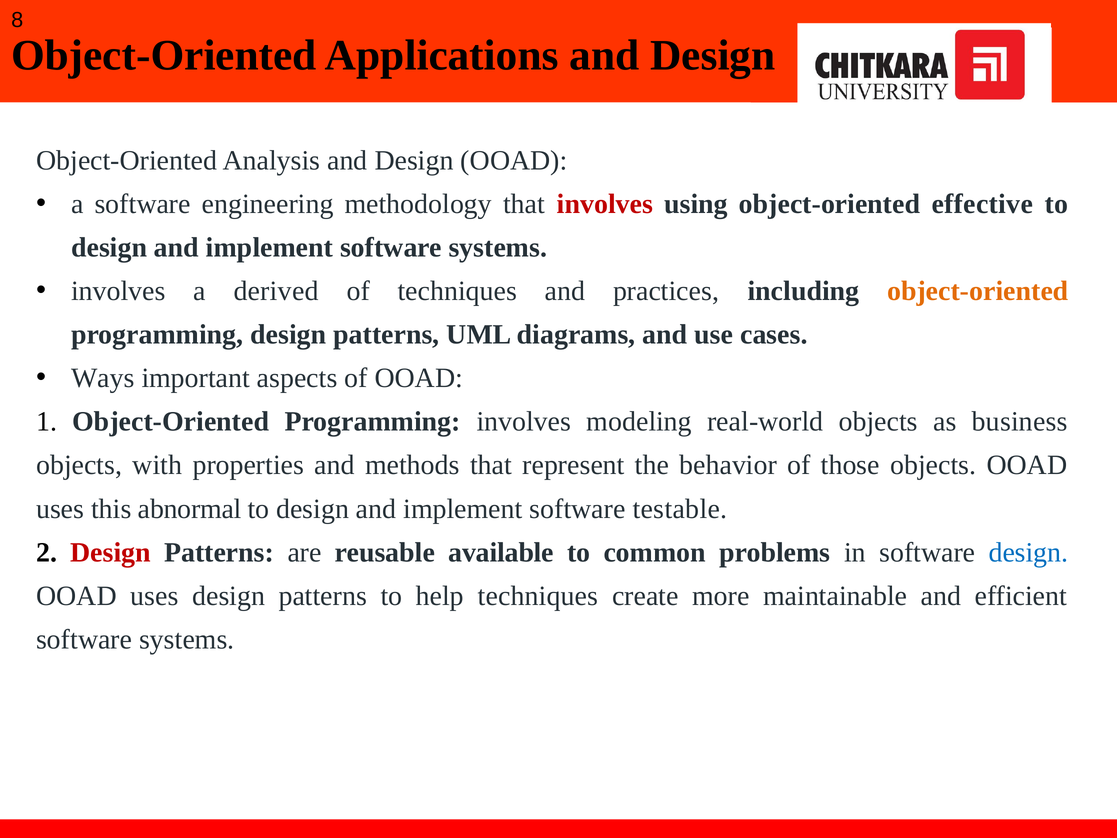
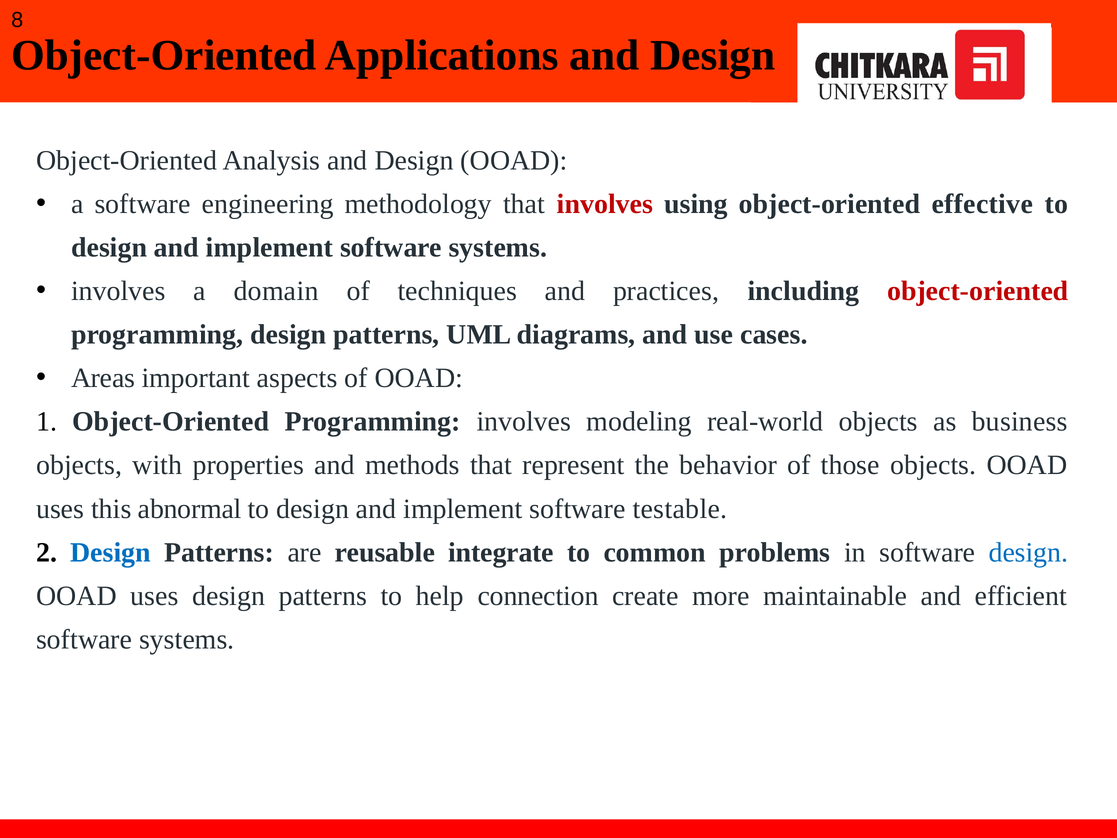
derived: derived -> domain (276, 291)
object-oriented colour: orange -> red (978, 291)
Ways: Ways -> Areas (103, 378)
Design colour: red -> blue (111, 552)
available: available -> integrate (501, 552)
help techniques: techniques -> connection (538, 596)
